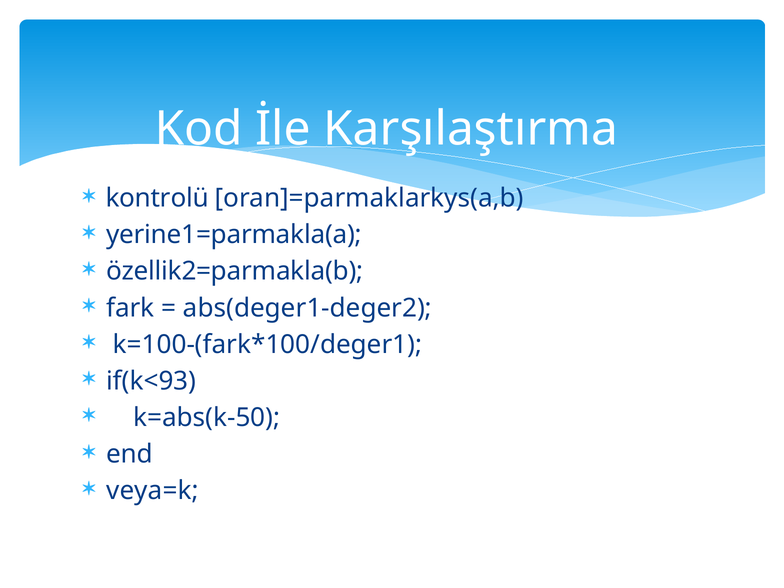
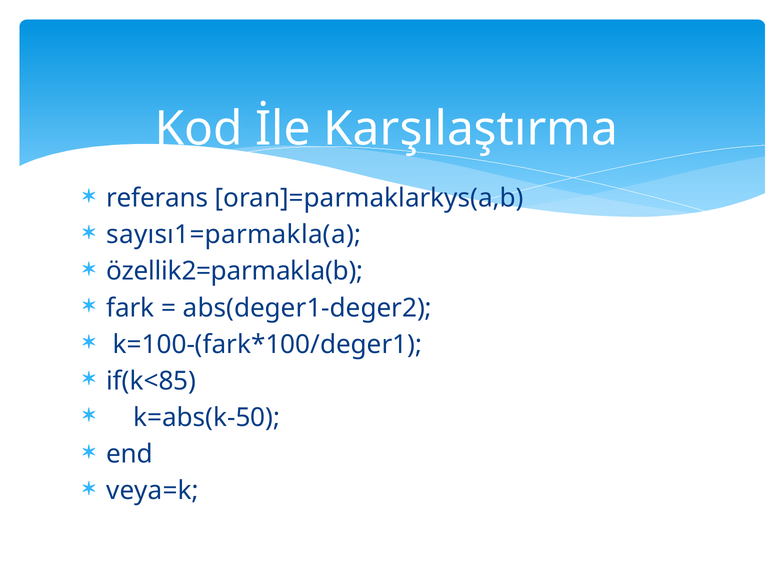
kontrolü: kontrolü -> referans (157, 198)
yerine1=parmakla(a: yerine1=parmakla(a -> sayısı1=parmakla(a (234, 235)
if(k<93: if(k<93 -> if(k<85 (151, 381)
